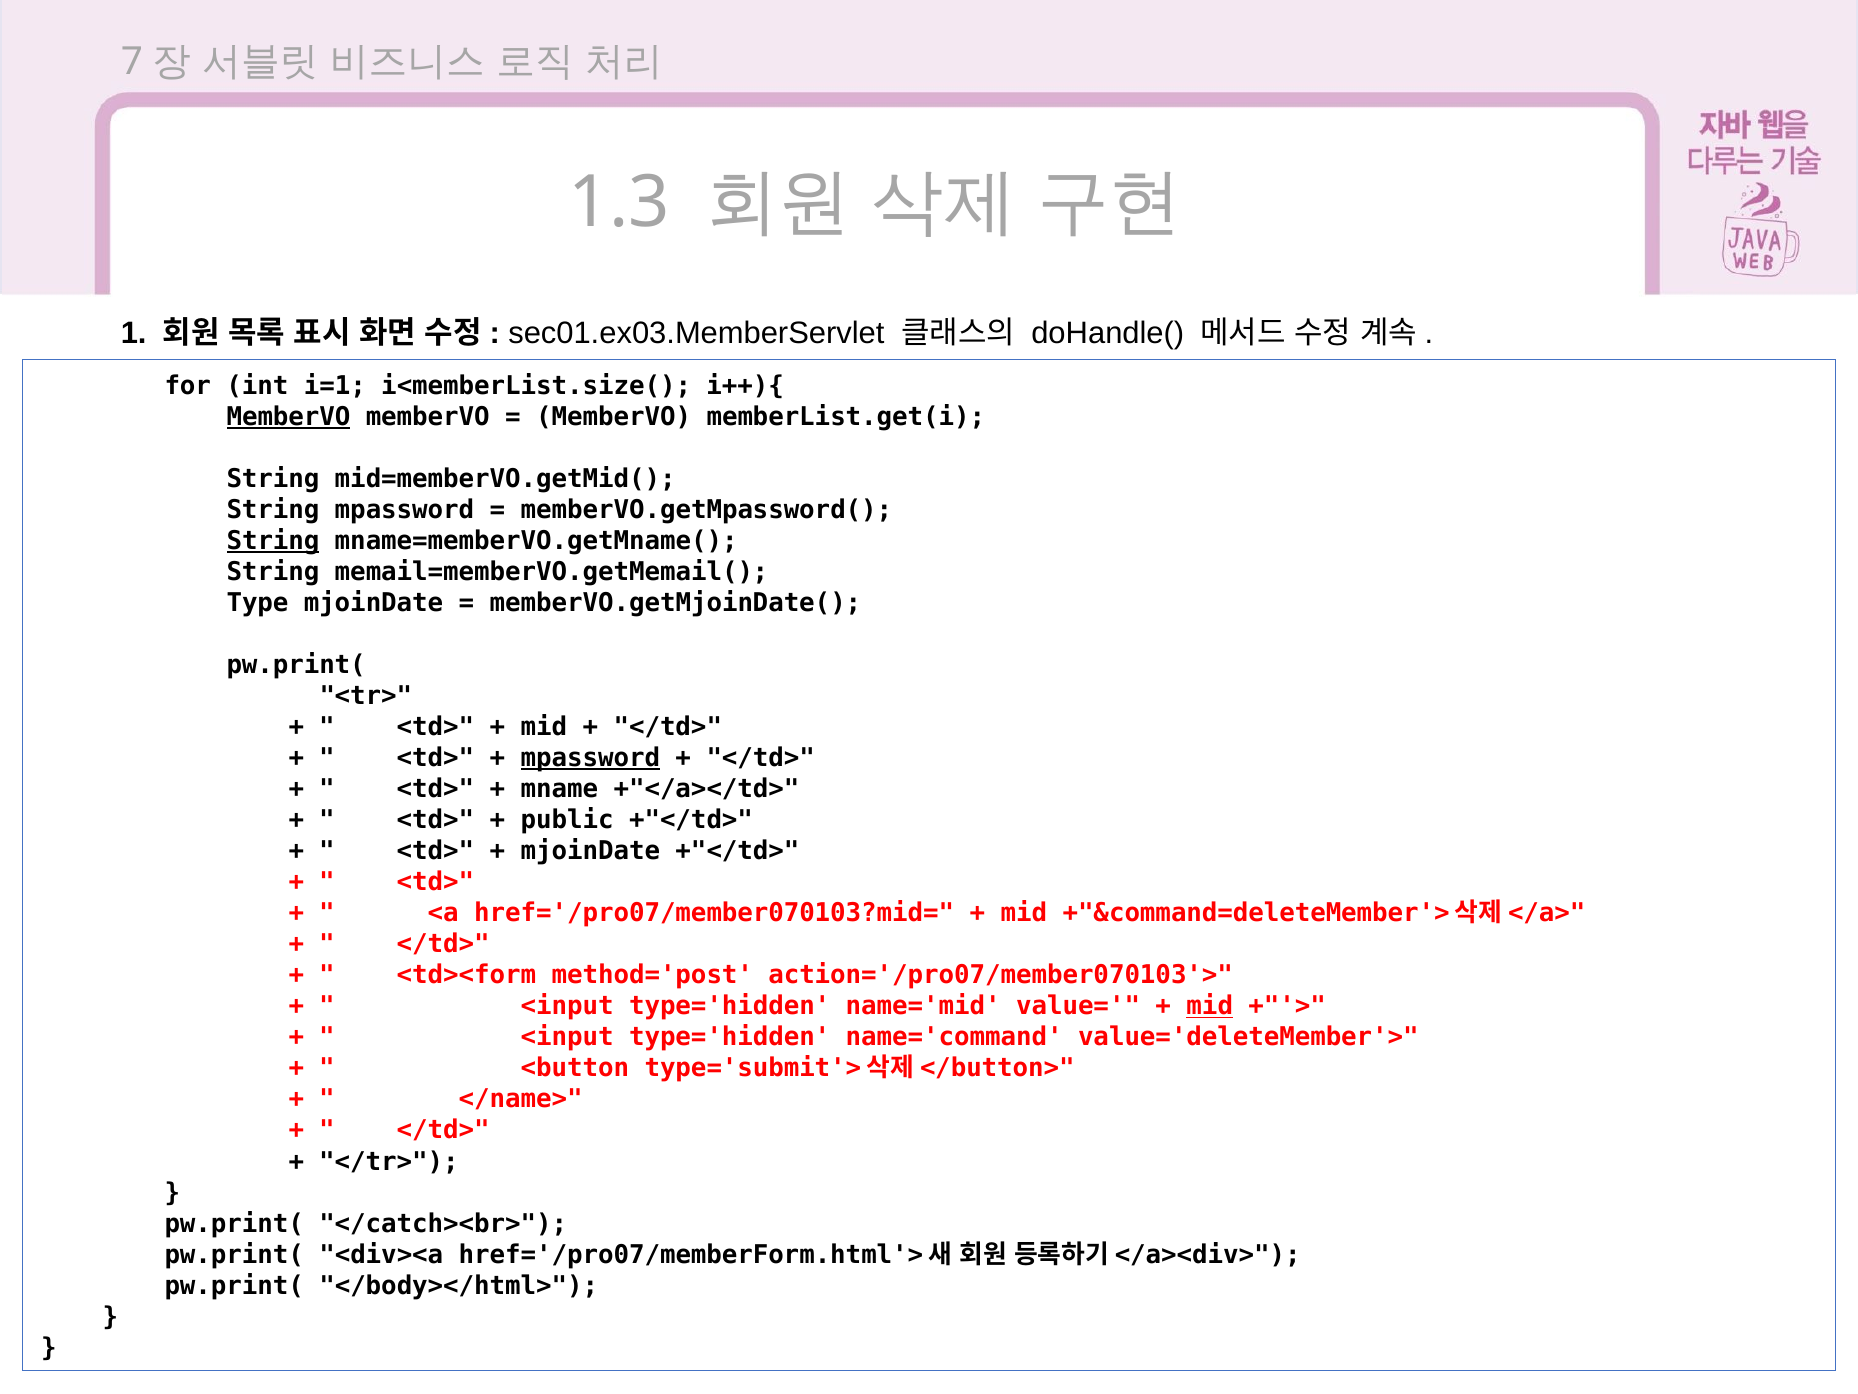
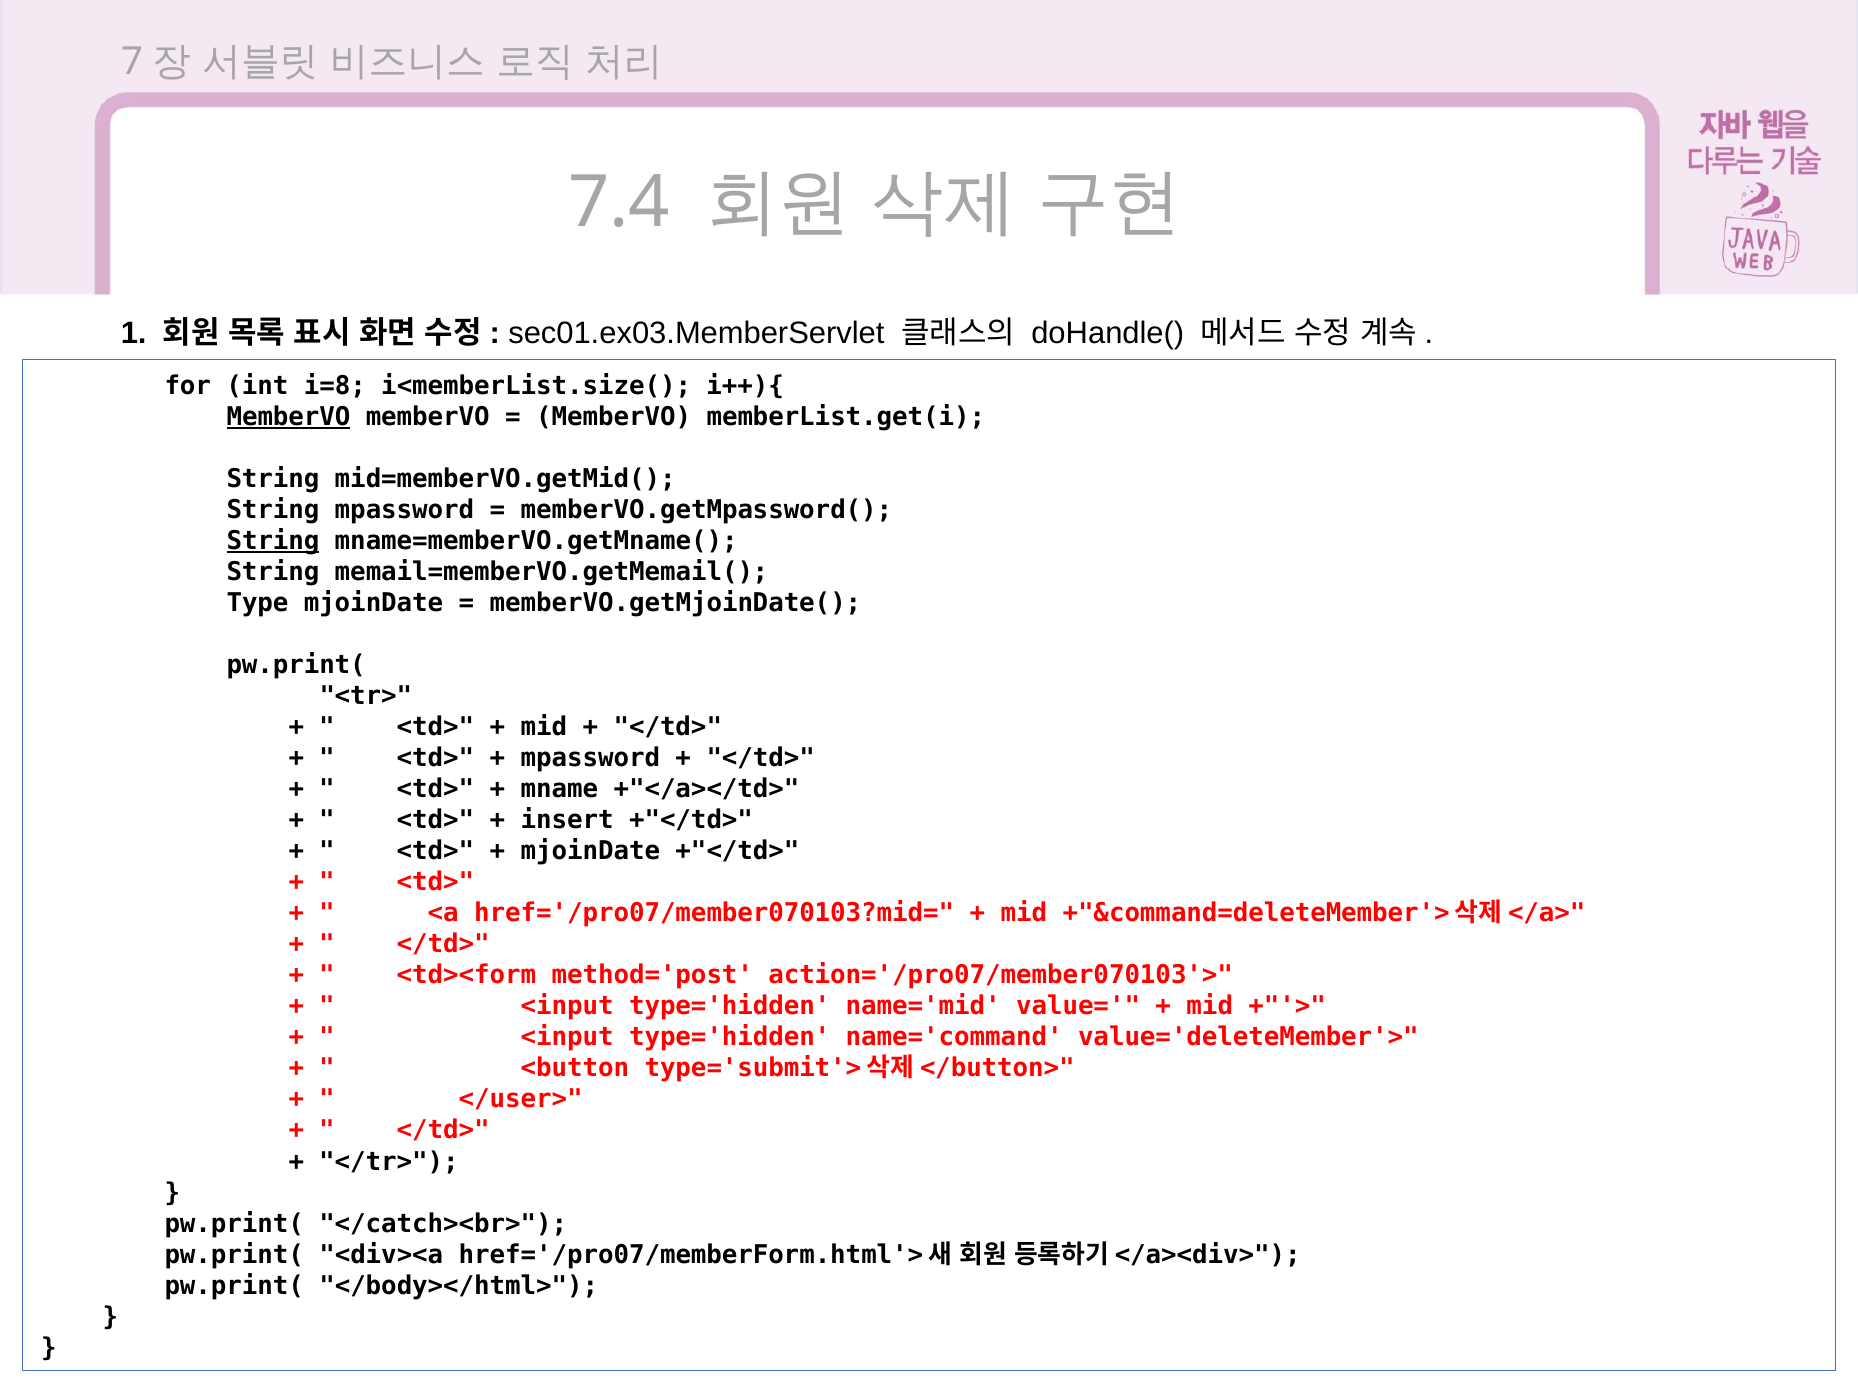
1.3: 1.3 -> 7.4 (619, 203)
i=1: i=1 -> i=8 (335, 386)
mpassword underline: present -> none (590, 758)
public: public -> insert (567, 820)
mid underline: present -> none (1210, 1006)
</name>: </name> -> </user> (521, 1099)
